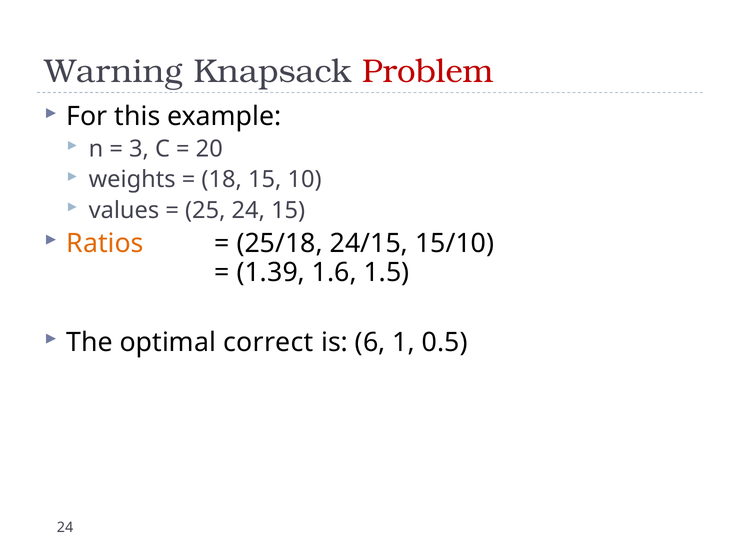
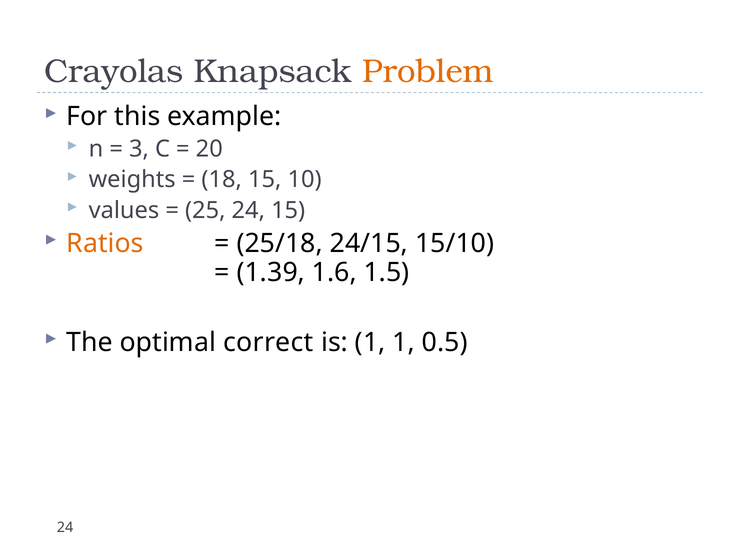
Warning: Warning -> Crayolas (114, 71)
Problem colour: red -> orange (428, 71)
is 6: 6 -> 1 (370, 342)
